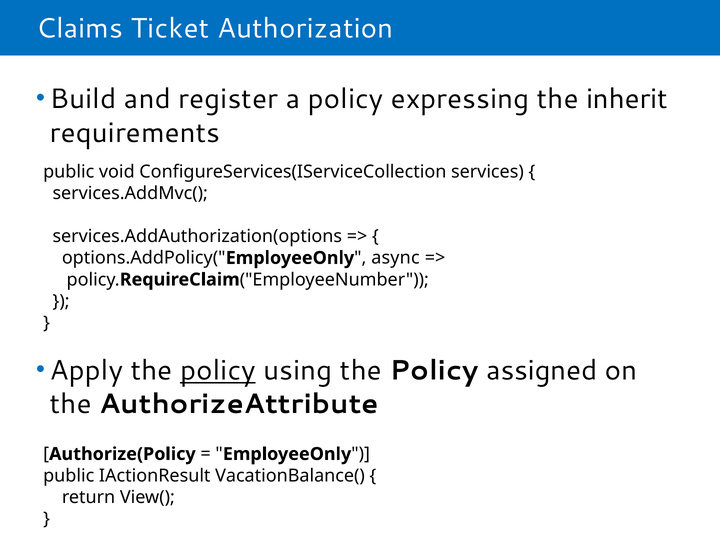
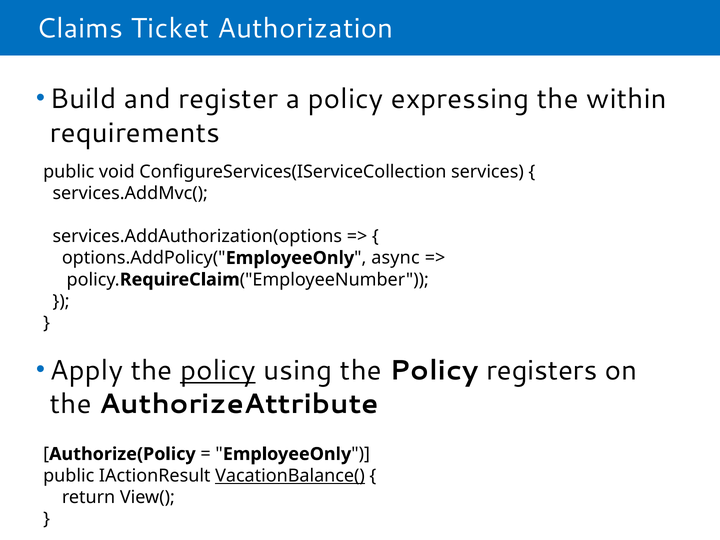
inherit: inherit -> within (627, 99)
assigned: assigned -> registers (542, 371)
VacationBalance( underline: none -> present (290, 476)
